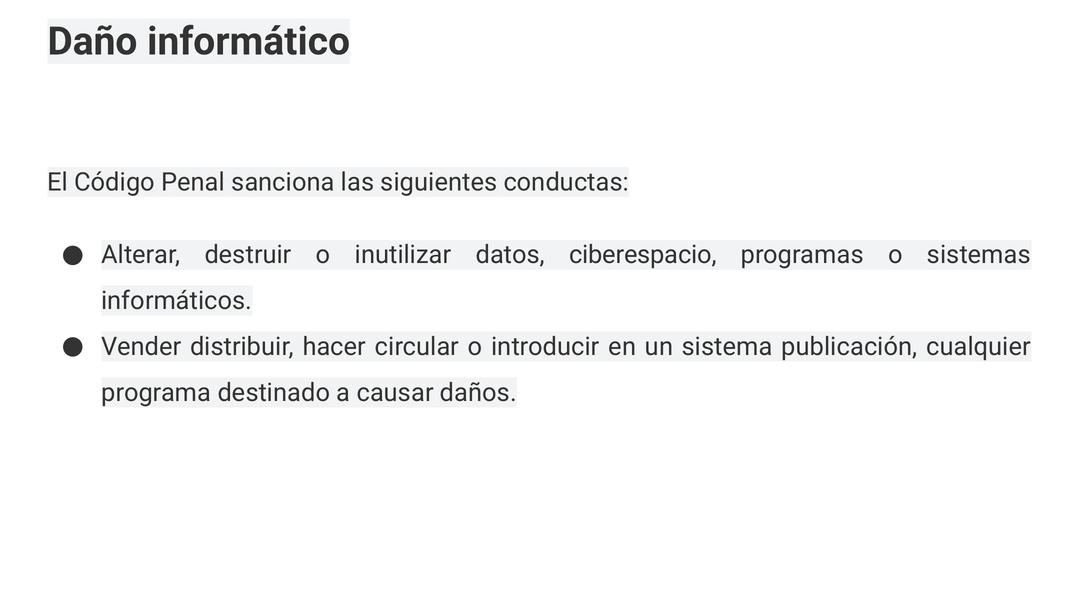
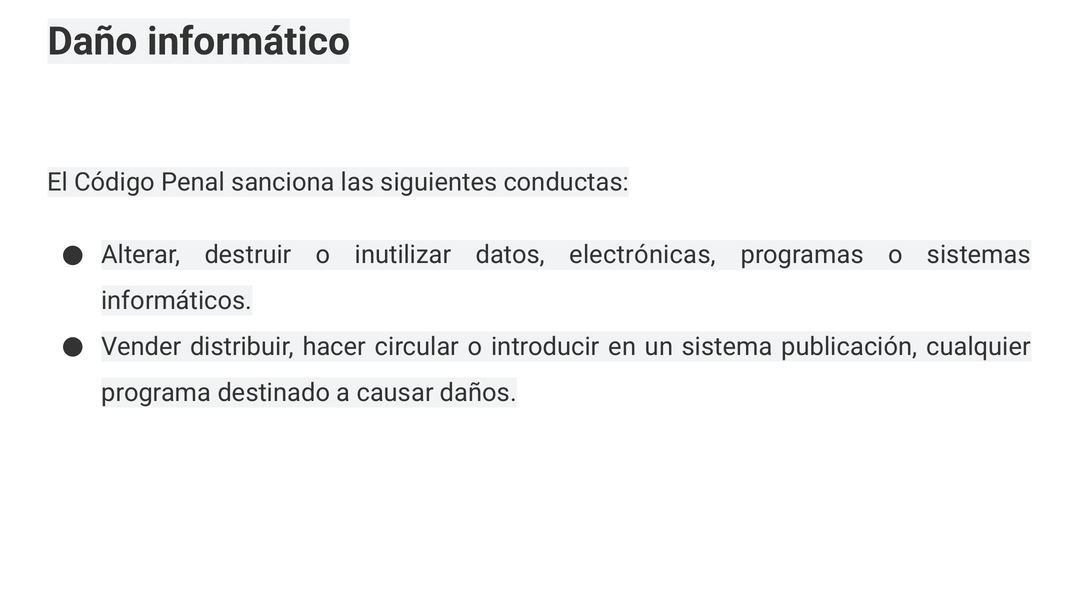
ciberespacio: ciberespacio -> electrónicas (643, 255)
